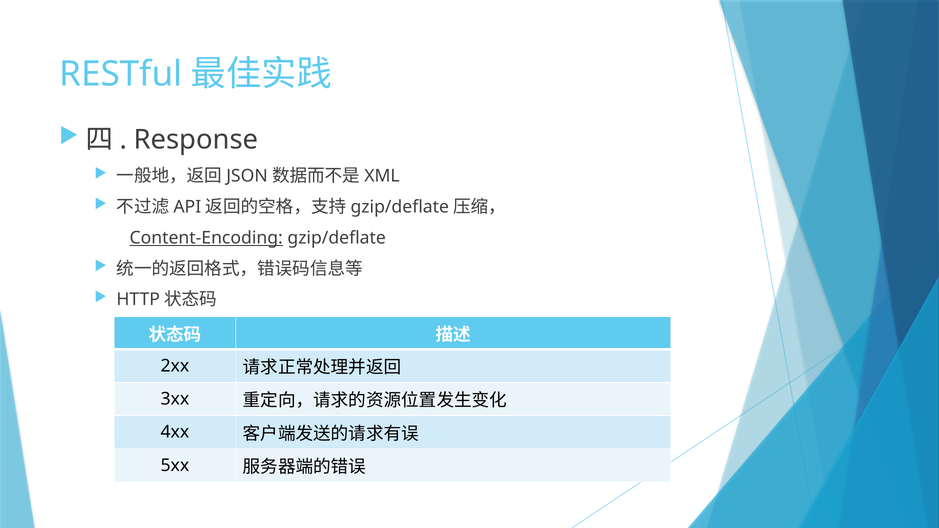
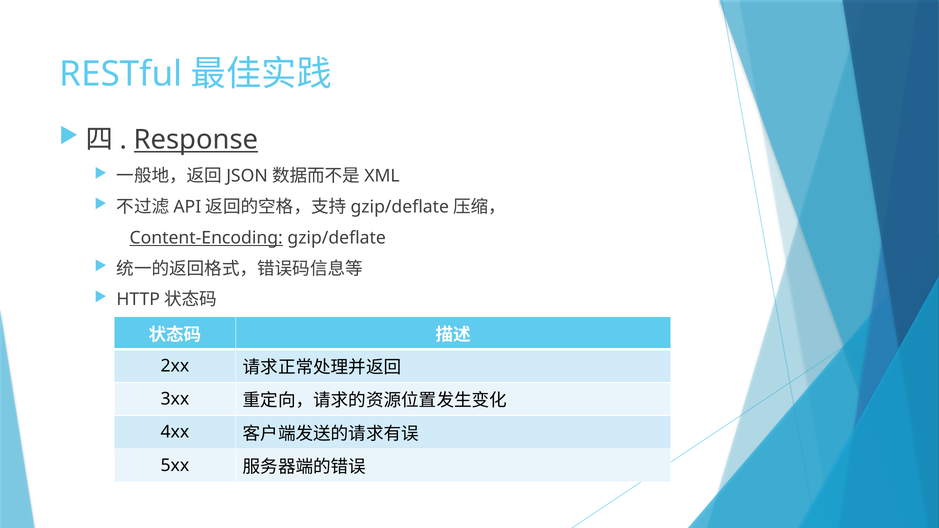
Response underline: none -> present (196, 140)
